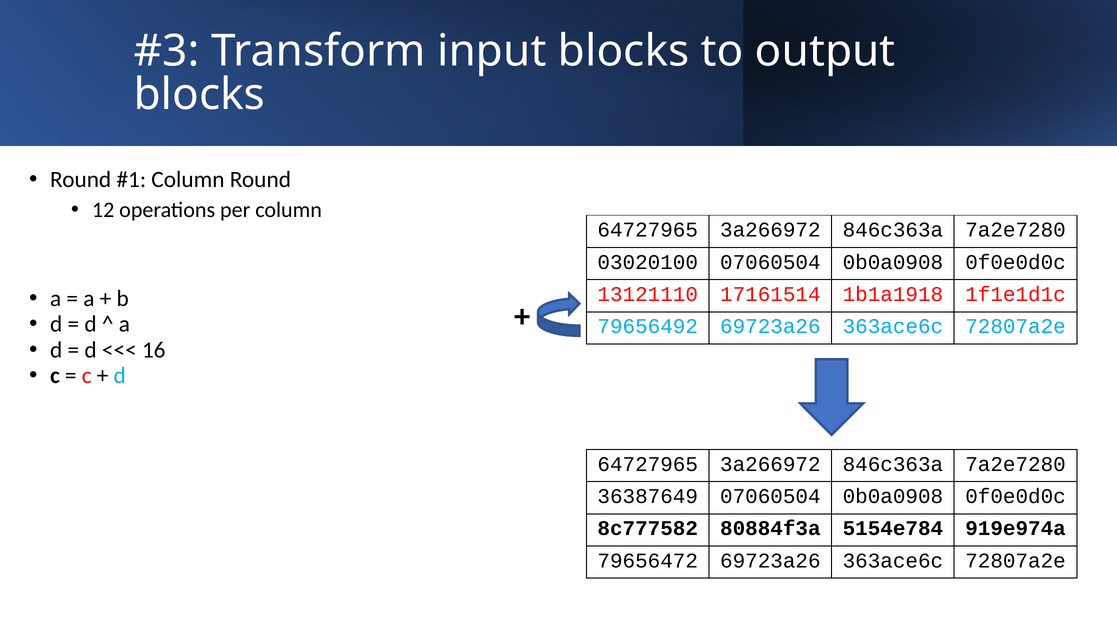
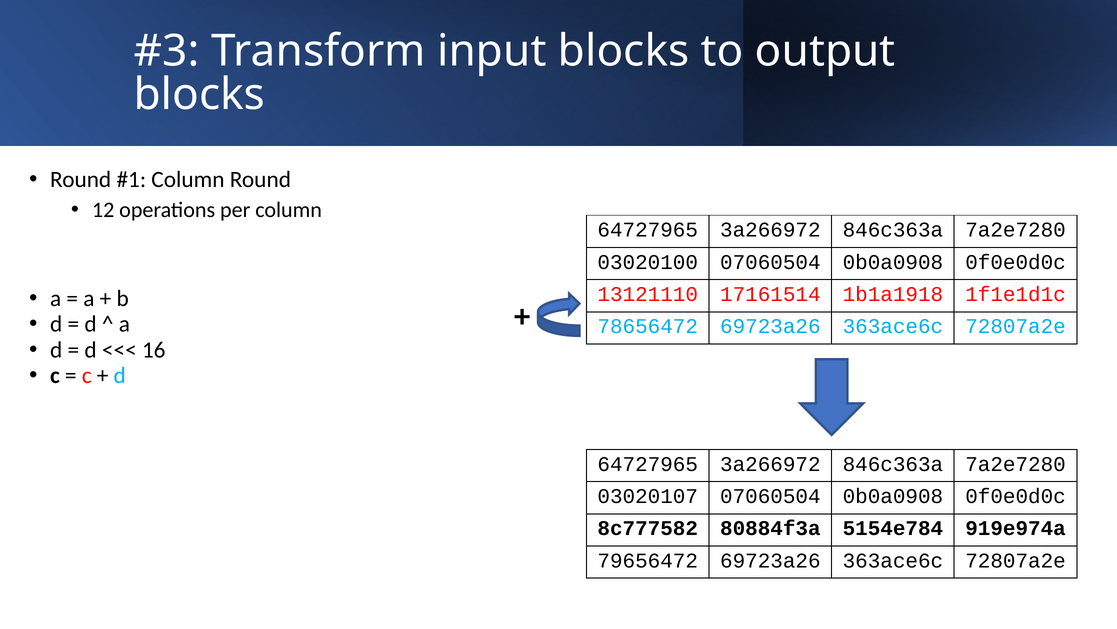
79656492: 79656492 -> 78656472 (648, 326)
36387649: 36387649 -> 03020107 (648, 496)
